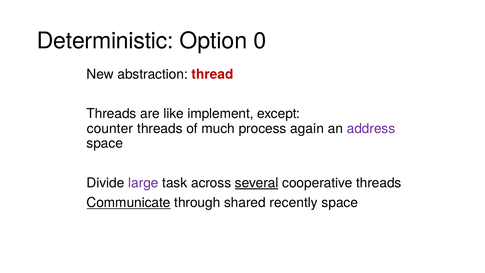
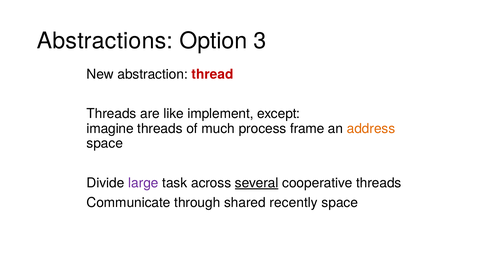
Deterministic: Deterministic -> Abstractions (105, 41)
0: 0 -> 3 (260, 41)
counter: counter -> imagine (110, 128)
again: again -> frame (307, 128)
address colour: purple -> orange (371, 128)
Communicate underline: present -> none (129, 203)
